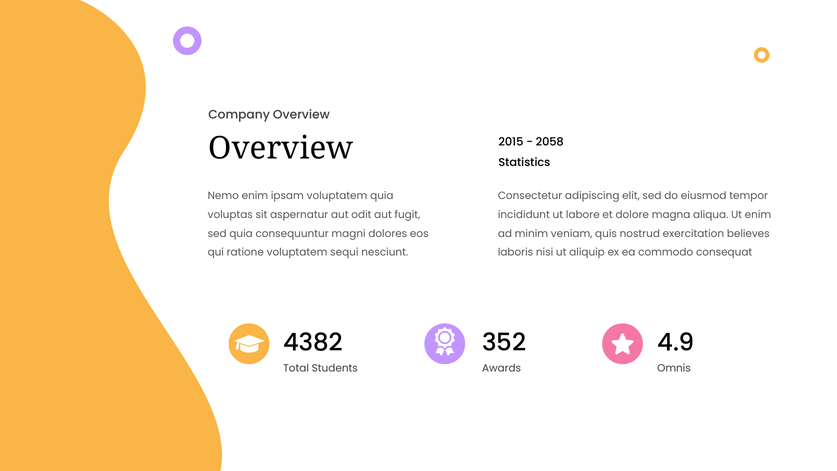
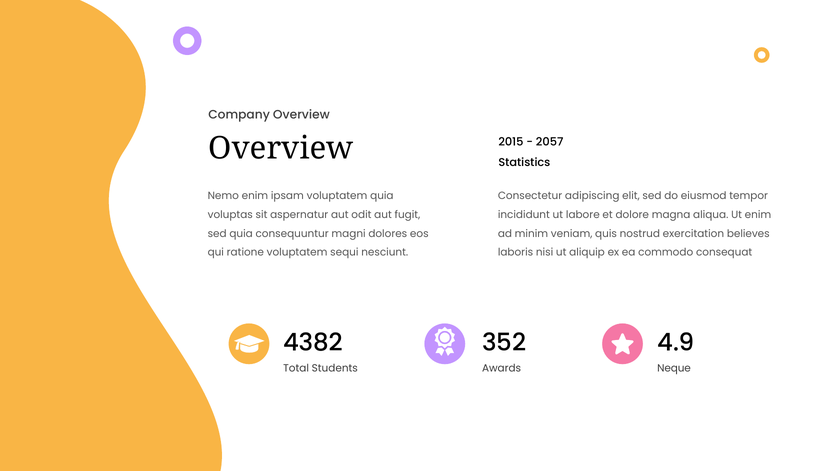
2058: 2058 -> 2057 (550, 142)
Omnis: Omnis -> Neque (674, 368)
